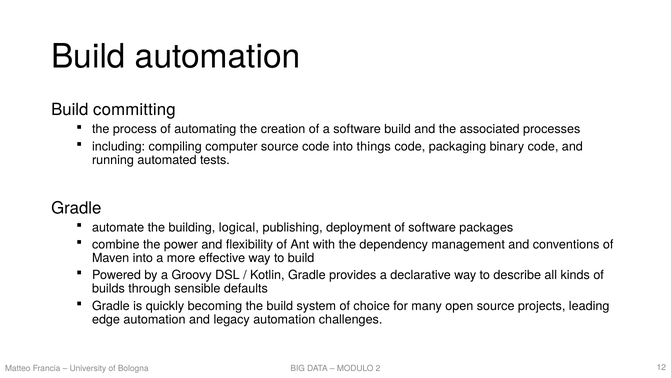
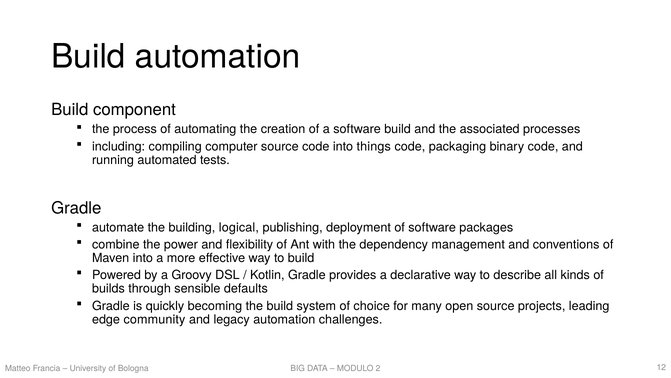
committing: committing -> component (134, 110)
edge automation: automation -> community (154, 319)
